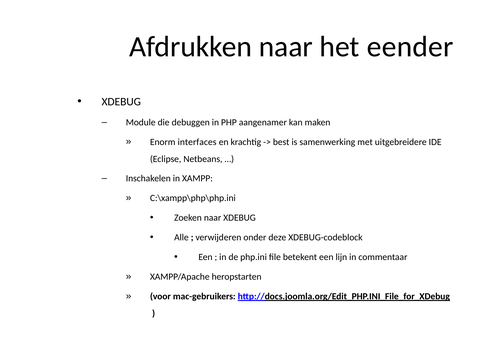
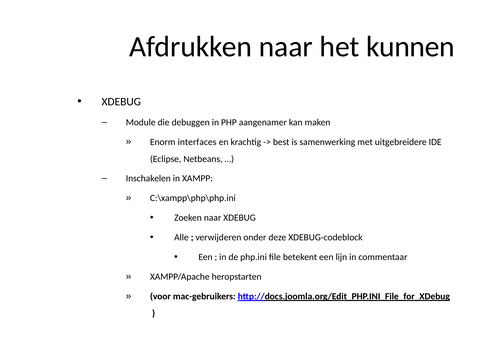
eender: eender -> kunnen (410, 47)
